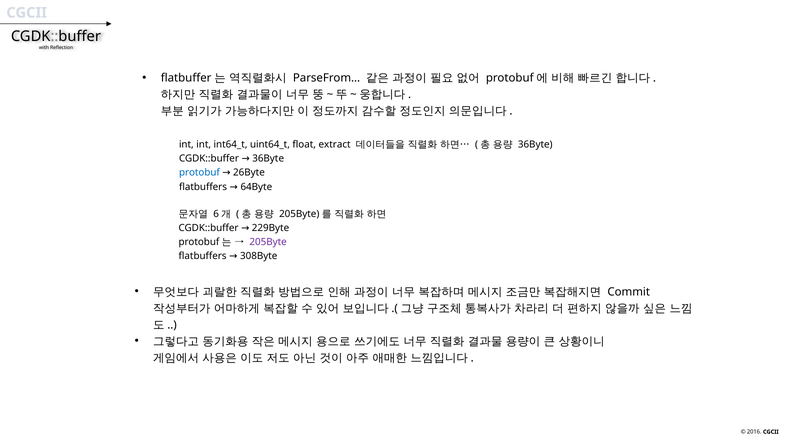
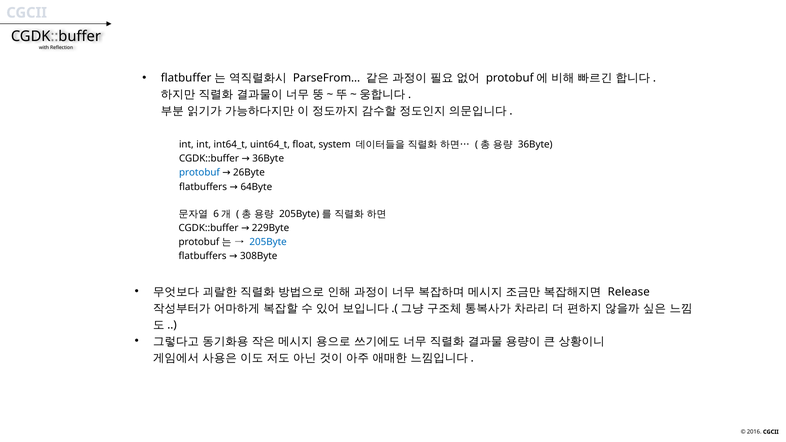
extract: extract -> system (335, 144)
205Byte colour: purple -> blue (268, 242)
Commit: Commit -> Release (629, 292)
